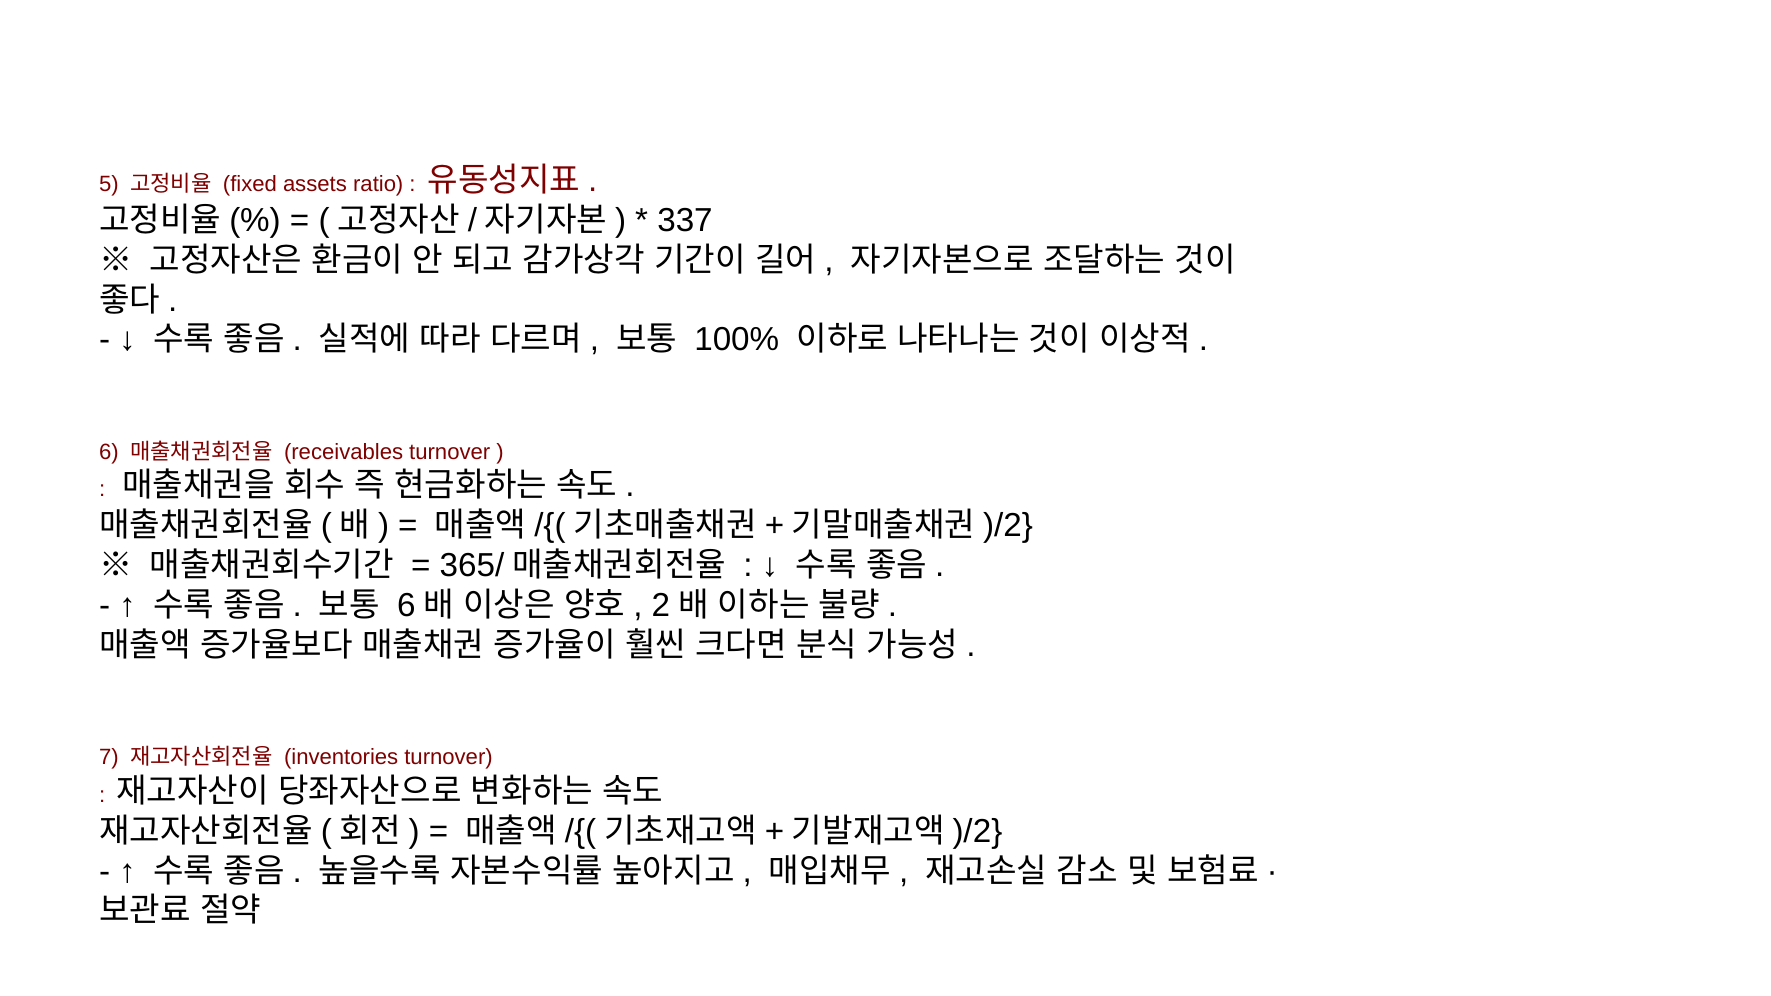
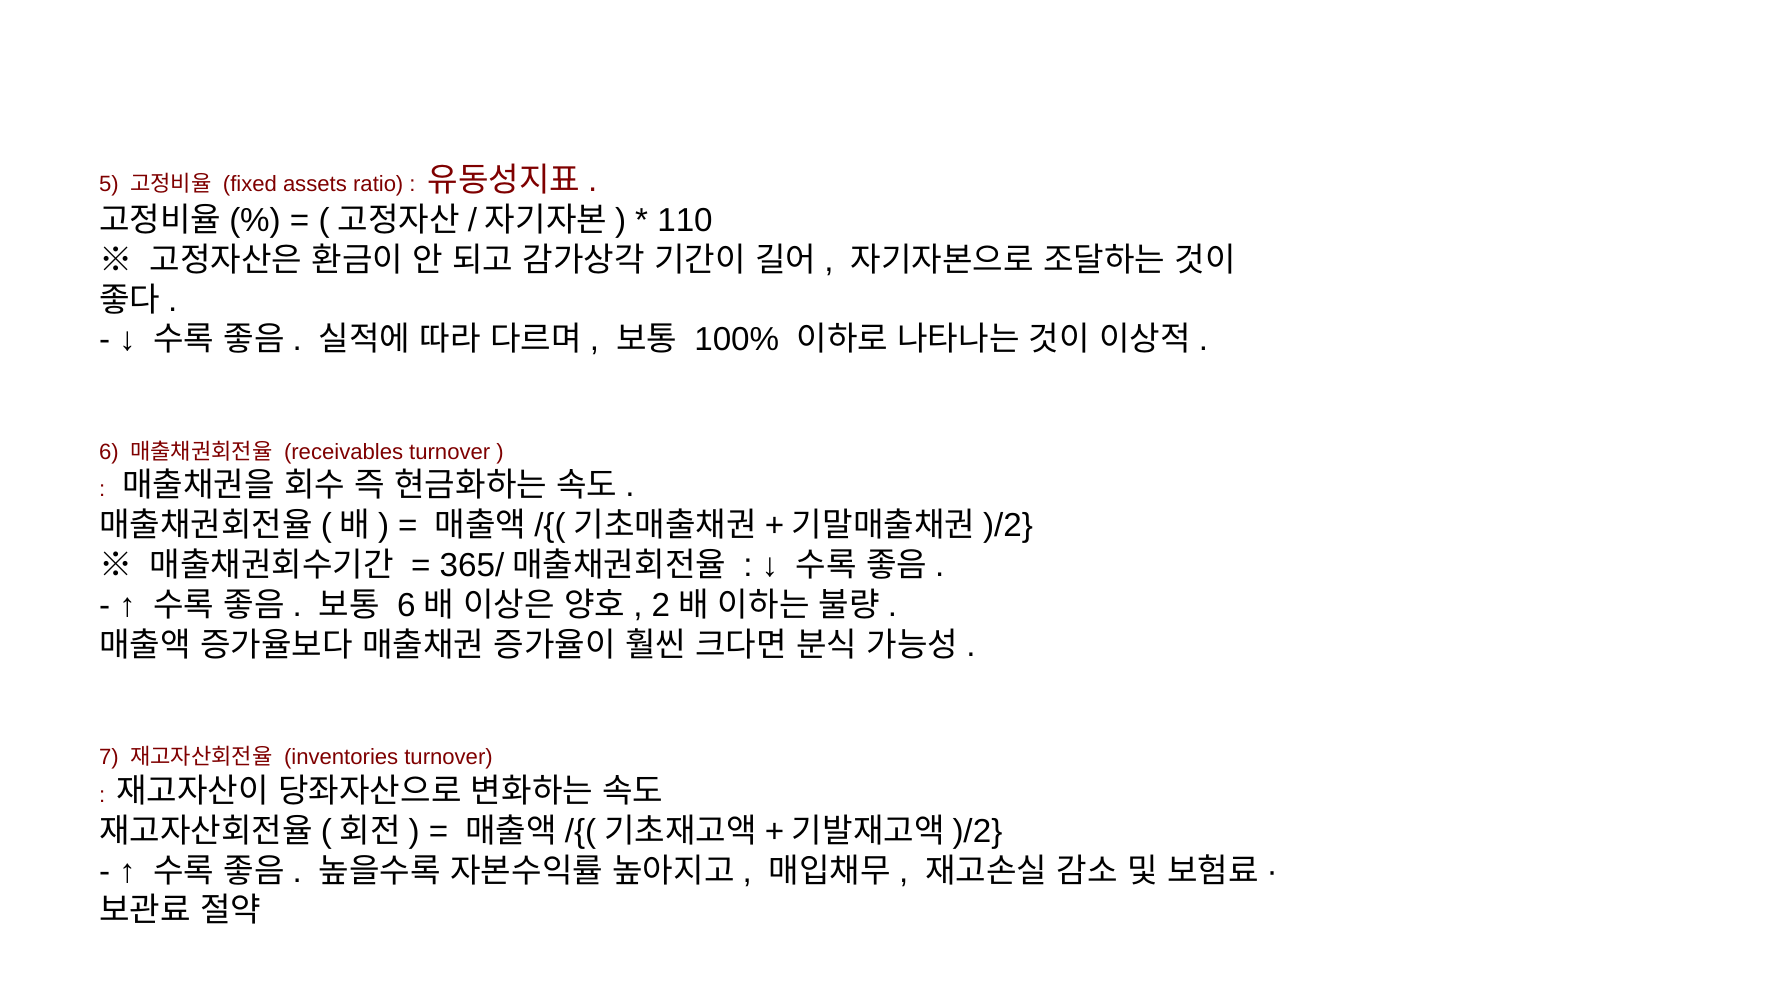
337: 337 -> 110 (685, 220)
